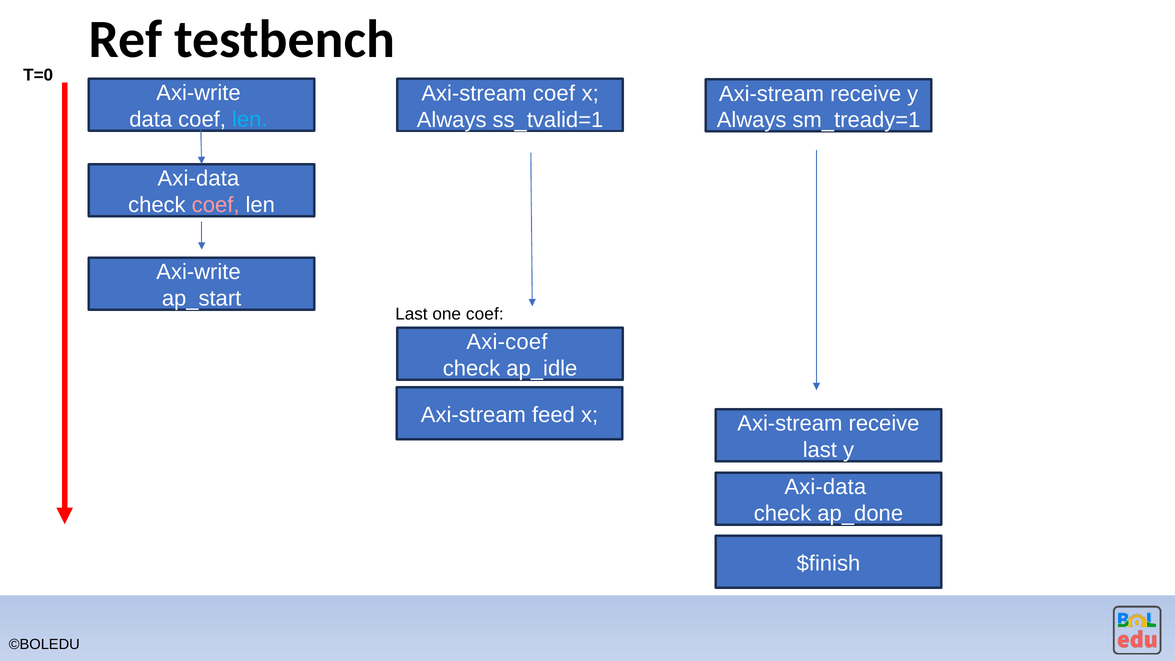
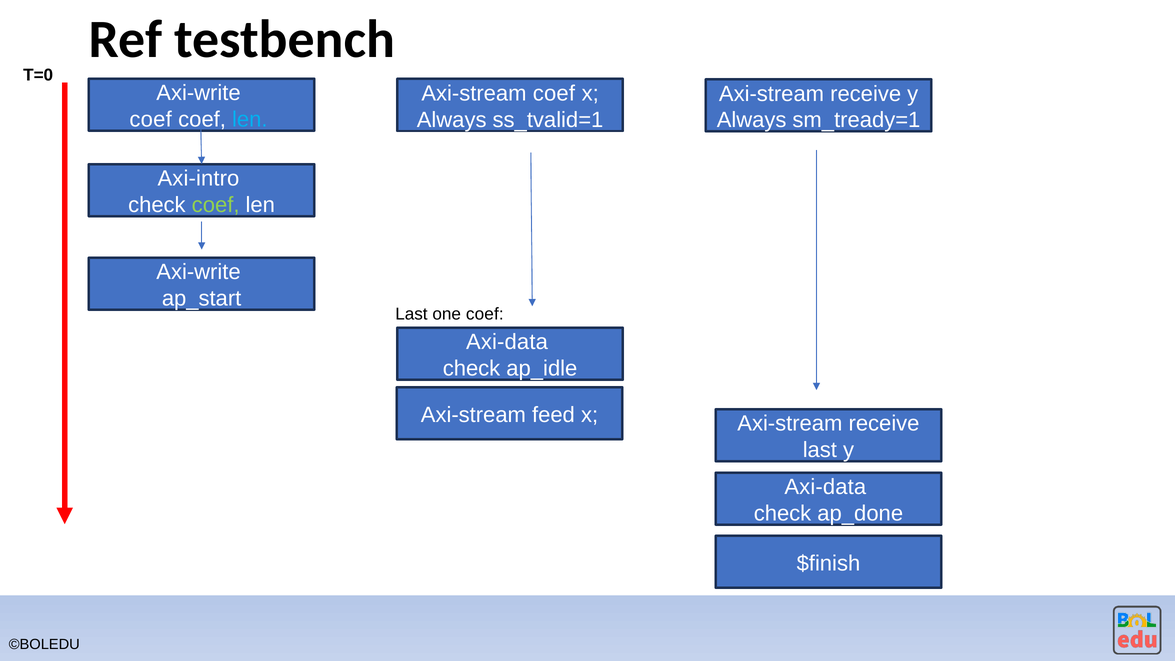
data: data -> coef (151, 119)
Axi-data: Axi-data -> Axi-intro (198, 178)
coef colour: pink -> light green (216, 205)
Axi-coef: Axi-coef -> Axi-data (507, 342)
